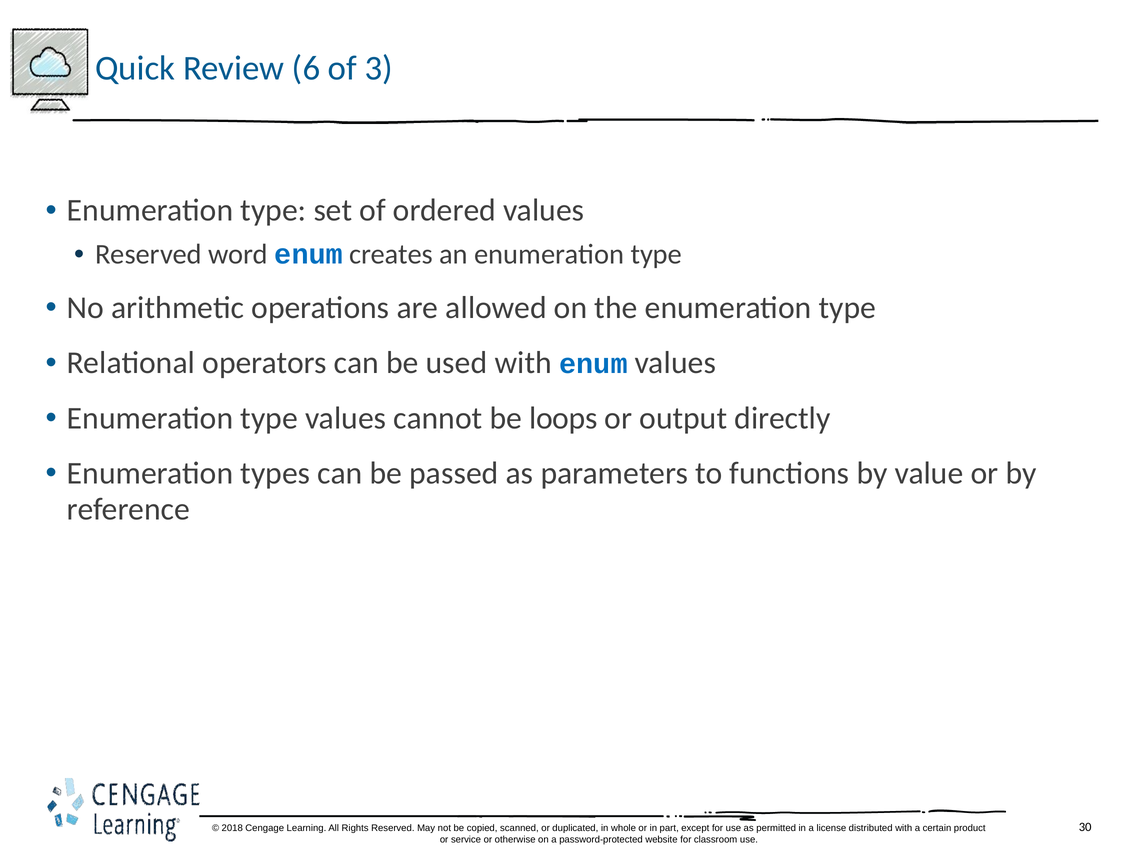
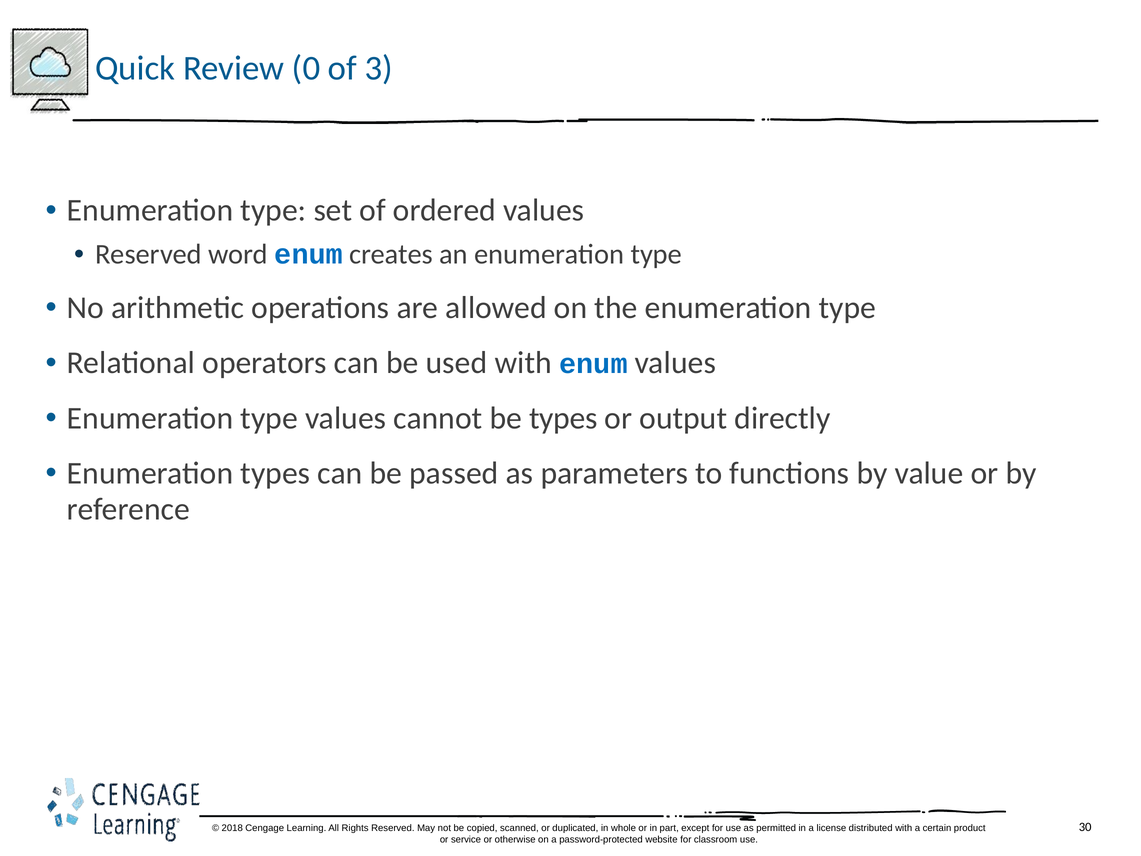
6: 6 -> 0 (306, 68)
be loops: loops -> types (563, 418)
